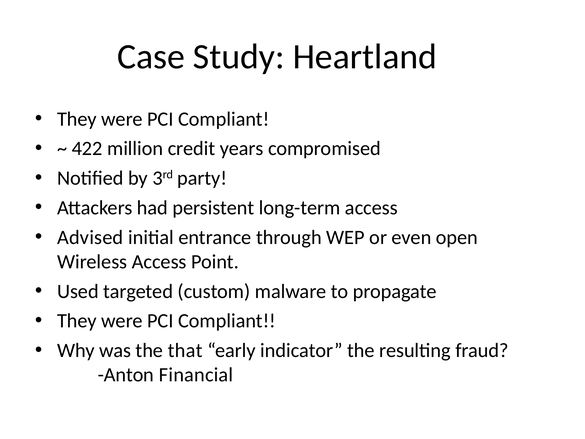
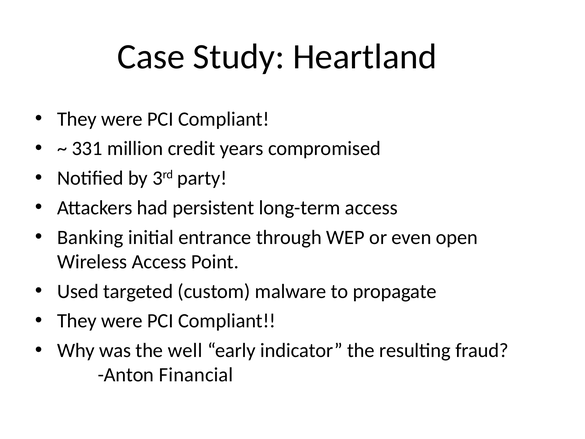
422: 422 -> 331 (87, 148)
Advised: Advised -> Banking (90, 237)
that: that -> well (185, 350)
